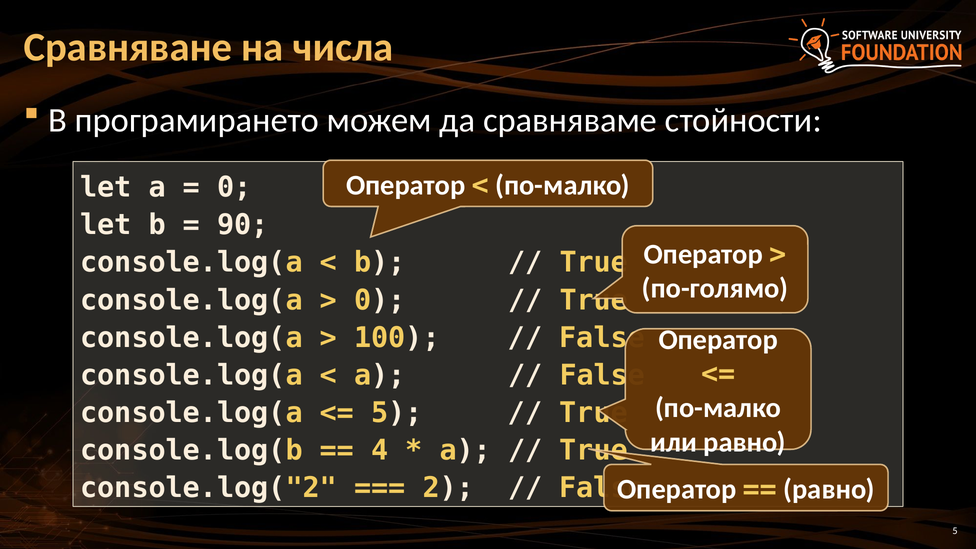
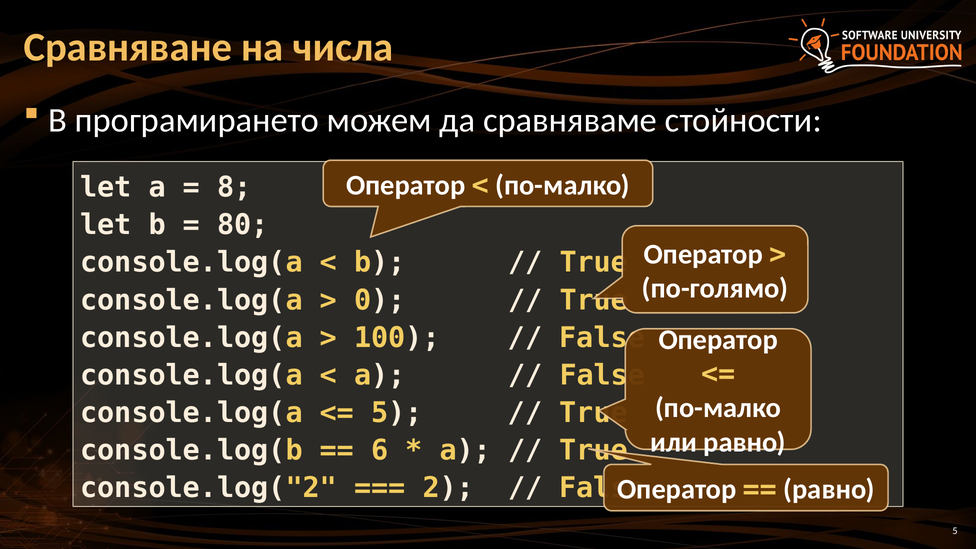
0: 0 -> 8 (234, 187)
90: 90 -> 80 (243, 225)
4: 4 -> 6 (380, 451)
